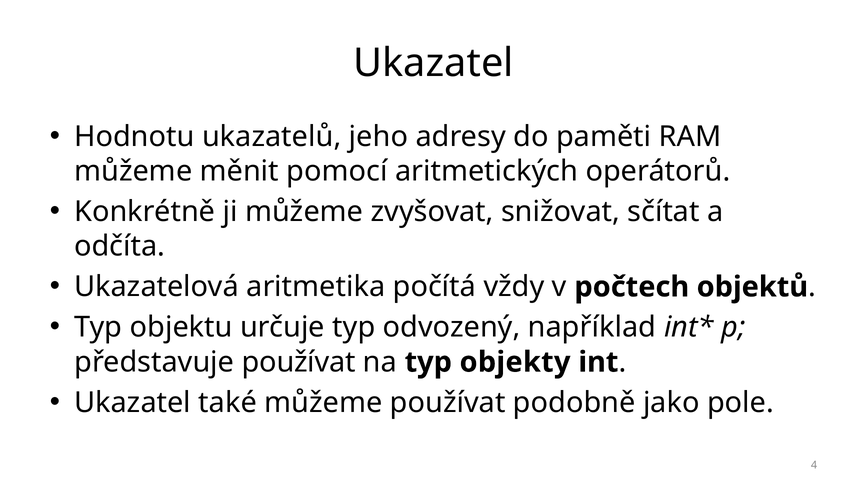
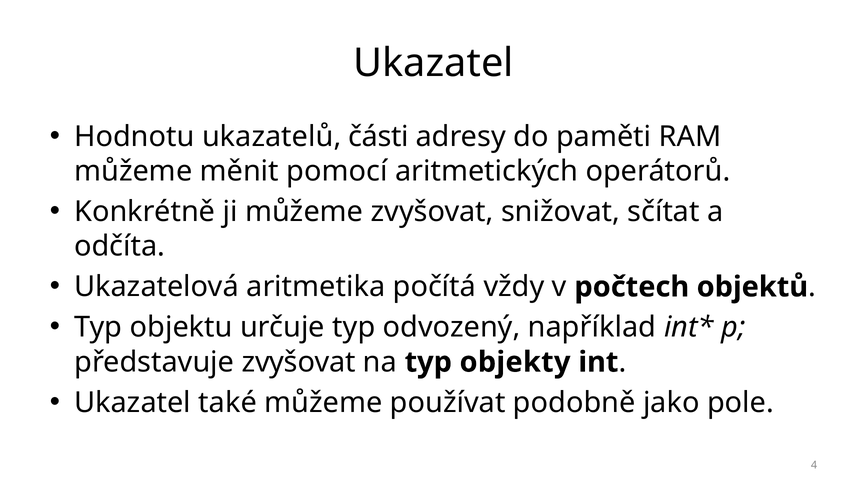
jeho: jeho -> části (379, 136)
představuje používat: používat -> zvyšovat (299, 362)
